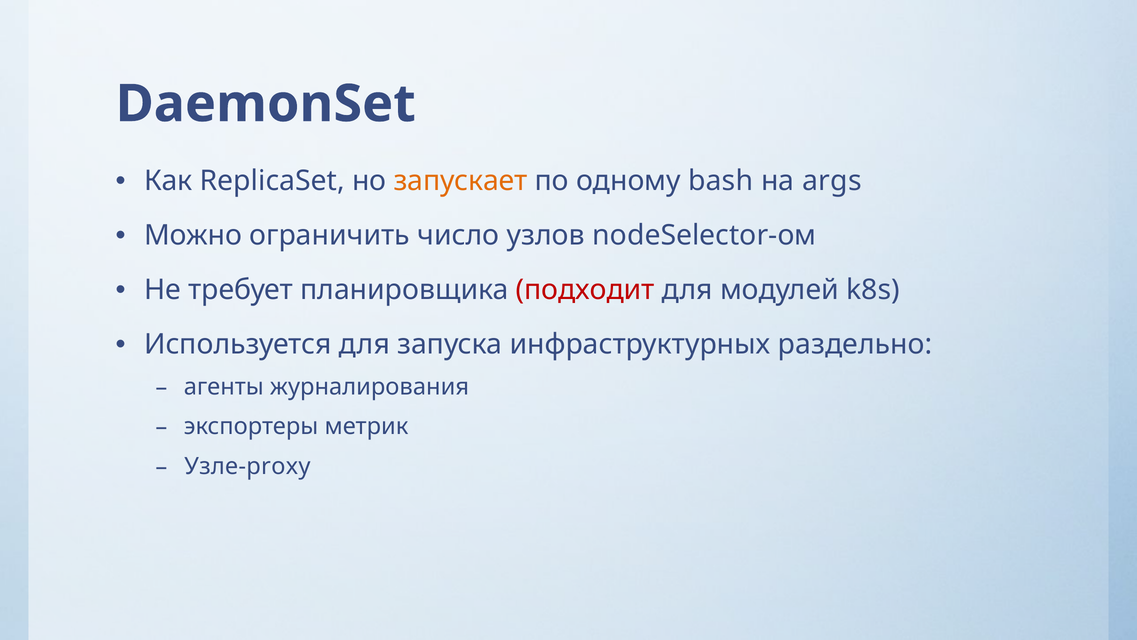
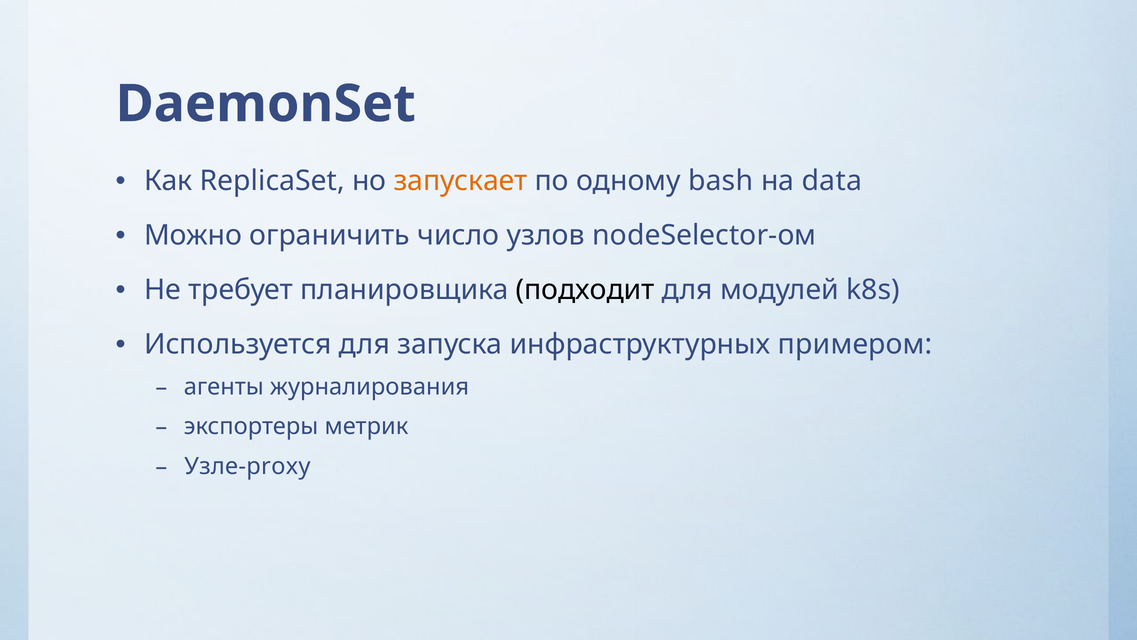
args: args -> data (832, 181)
подходит colour: red -> black (585, 290)
раздельно: раздельно -> примером (855, 344)
